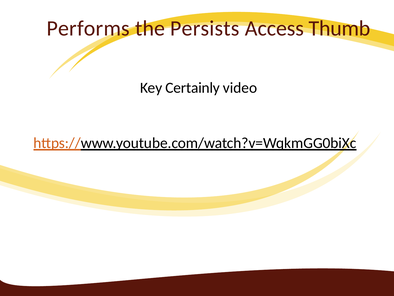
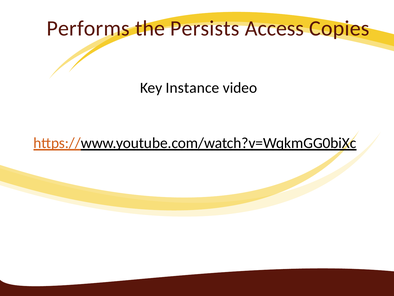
Thumb: Thumb -> Copies (339, 28)
Certainly: Certainly -> Instance (192, 88)
